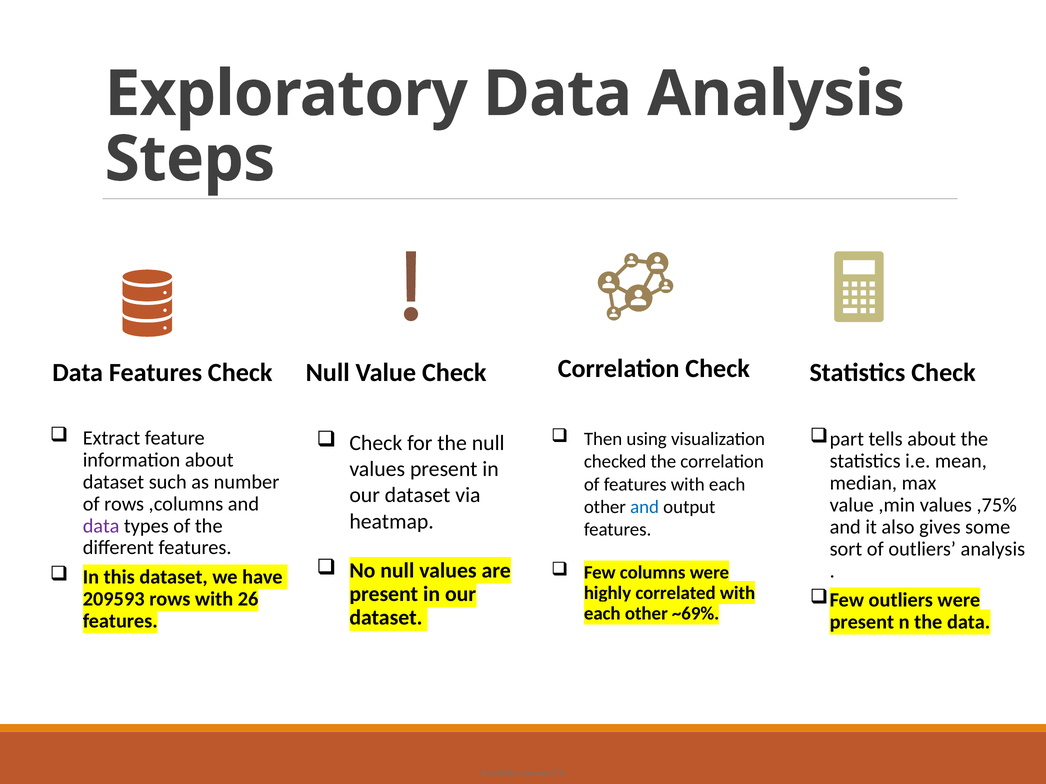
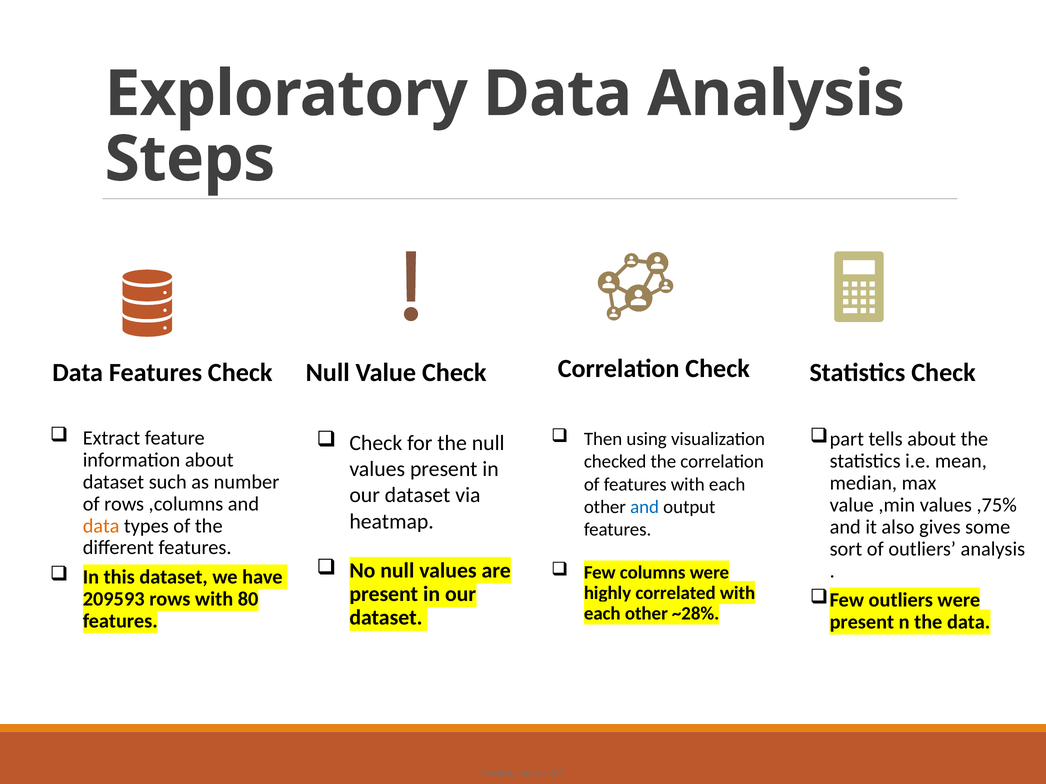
data colour: purple -> orange (101, 526)
26: 26 -> 80 (248, 599)
~69%: ~69% -> ~28% (696, 614)
